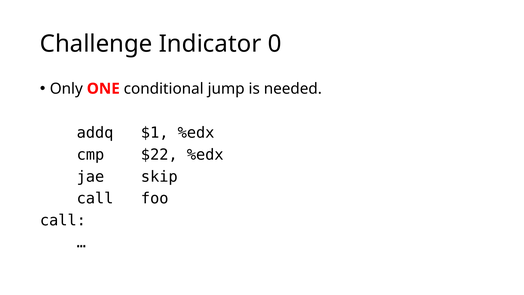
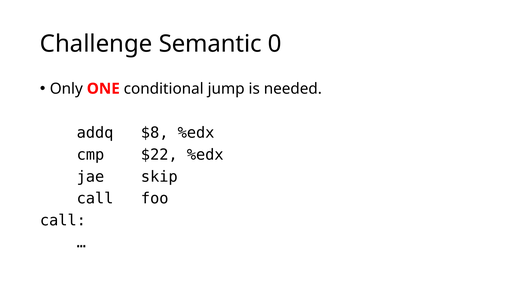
Indicator: Indicator -> Semantic (210, 44)
$1: $1 -> $8 (155, 133)
